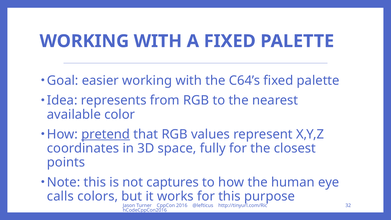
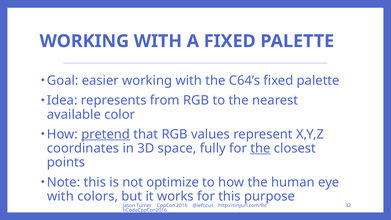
the underline: none -> present (260, 148)
captures: captures -> optimize (173, 182)
calls: calls -> with (60, 196)
